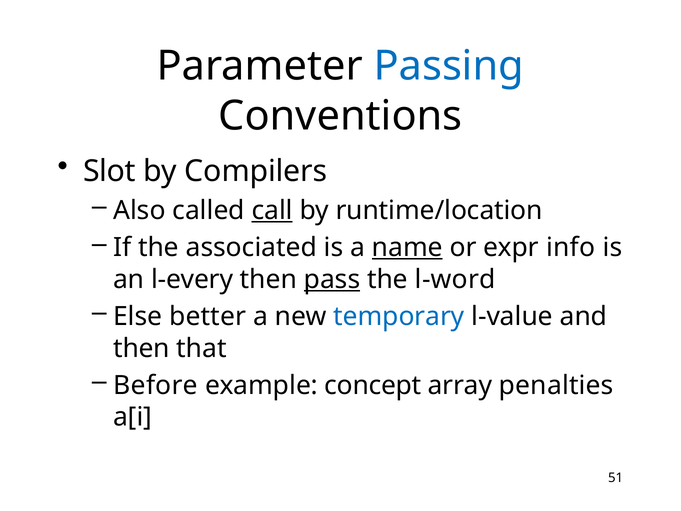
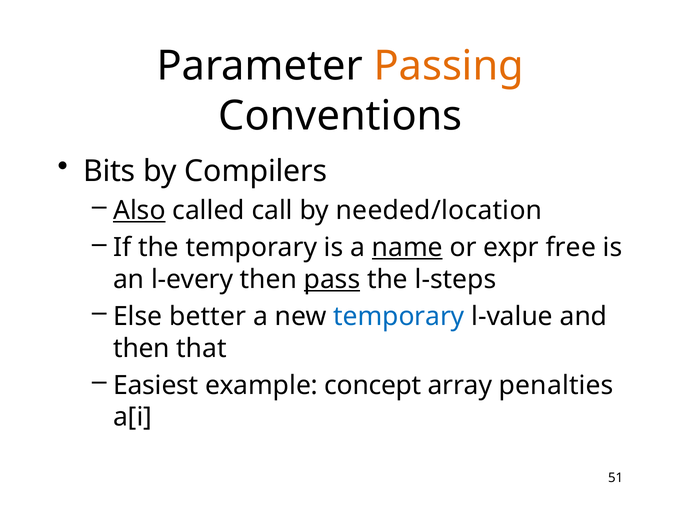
Passing colour: blue -> orange (449, 66)
Slot: Slot -> Bits (109, 171)
Also underline: none -> present (139, 210)
call underline: present -> none (272, 210)
runtime/location: runtime/location -> needed/location (439, 210)
the associated: associated -> temporary (251, 247)
info: info -> free (571, 247)
l-word: l-word -> l-steps (455, 279)
Before: Before -> Easiest (156, 385)
